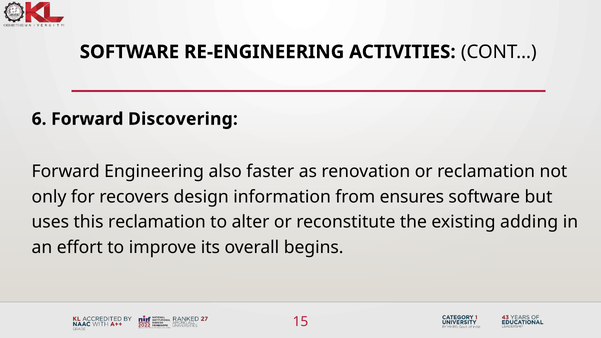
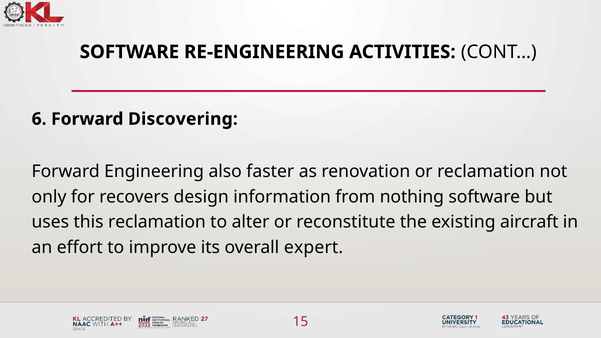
ensures: ensures -> nothing (412, 197)
adding: adding -> aircraft (529, 222)
begins: begins -> expert (314, 247)
